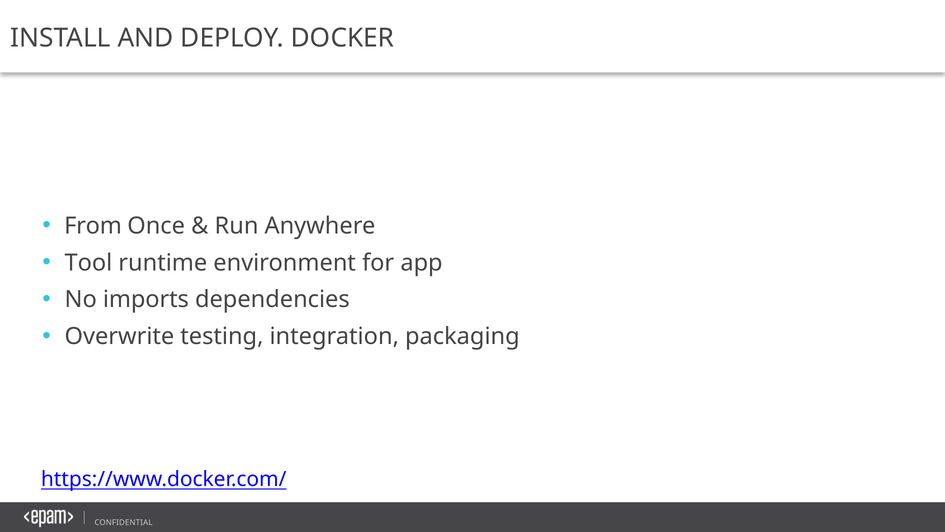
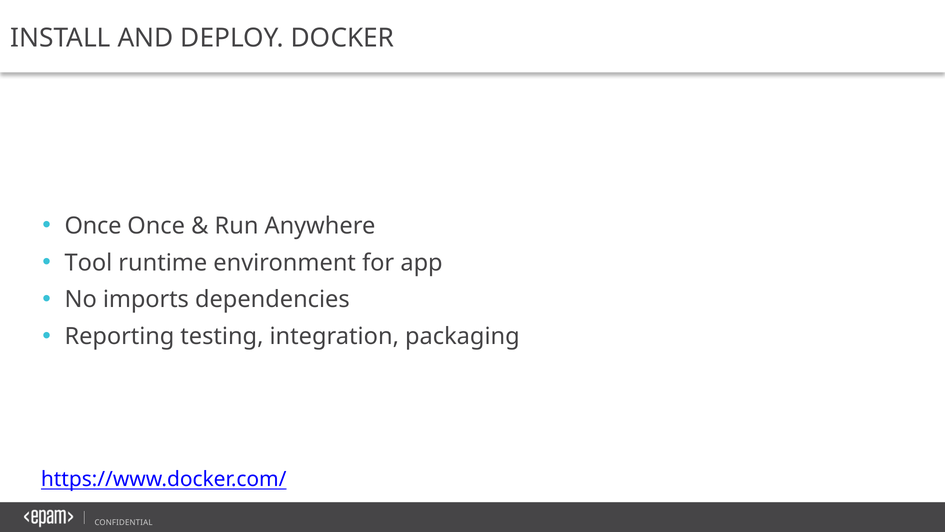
From: From -> Once (93, 226)
Overwrite: Overwrite -> Reporting (119, 336)
